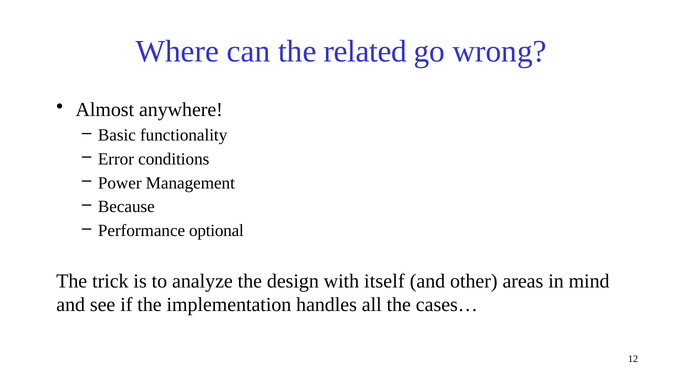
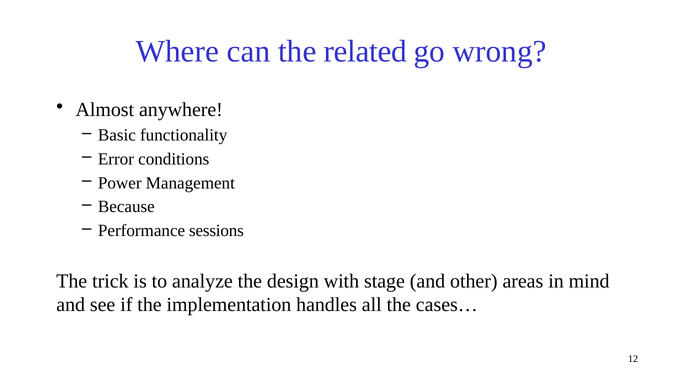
optional: optional -> sessions (216, 231)
itself: itself -> stage (384, 281)
